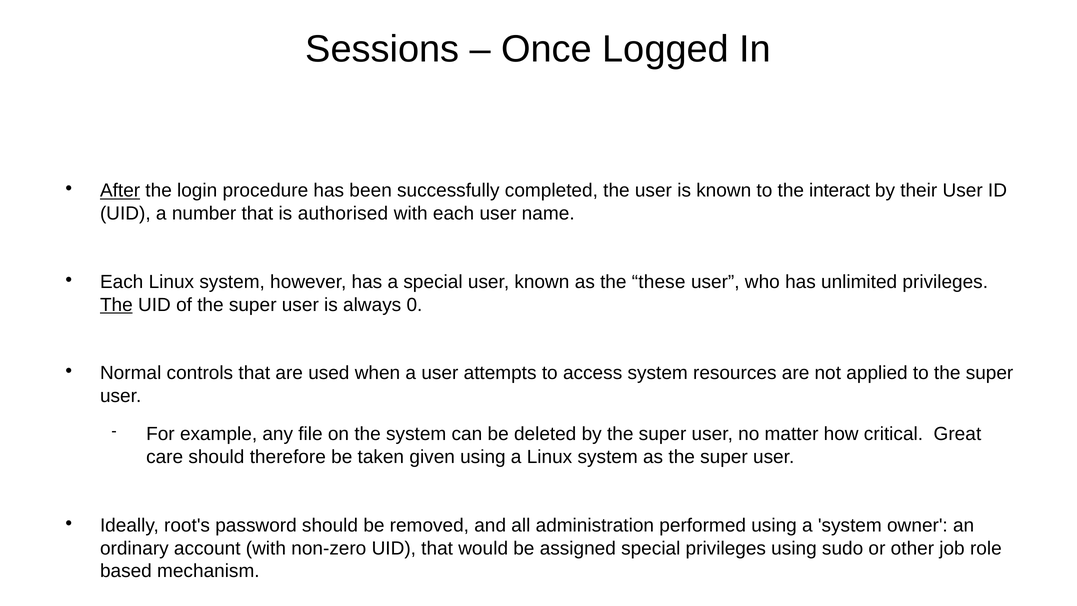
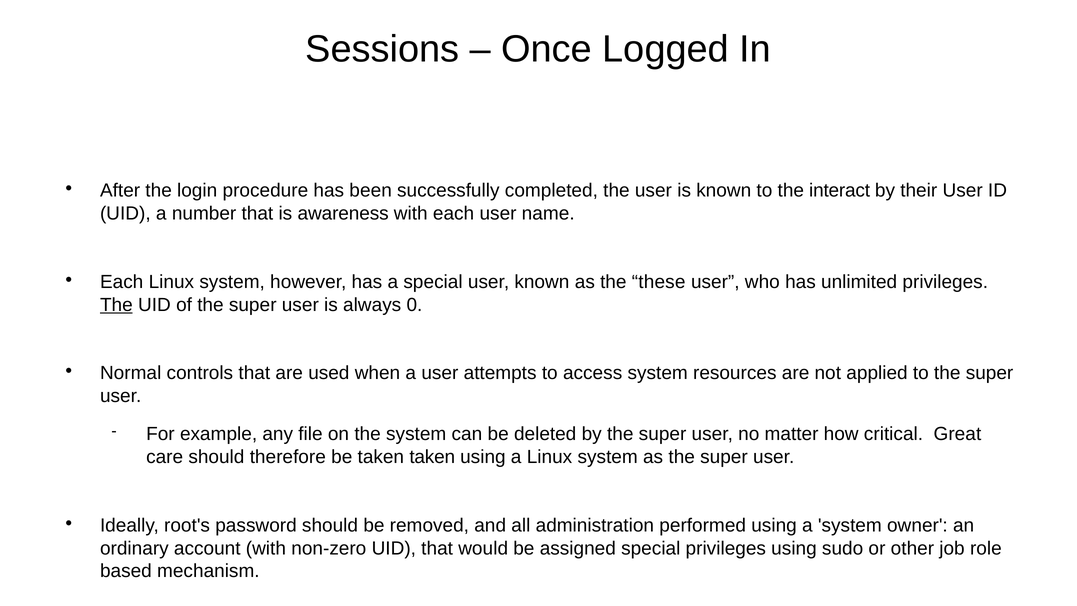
After underline: present -> none (120, 191)
authorised: authorised -> awareness (343, 213)
taken given: given -> taken (432, 457)
